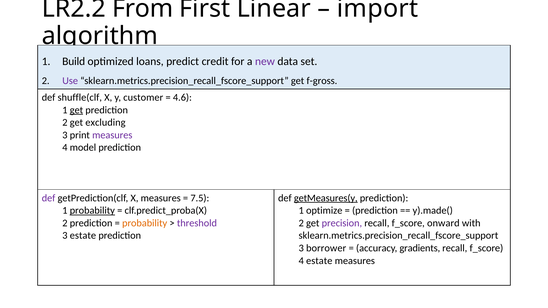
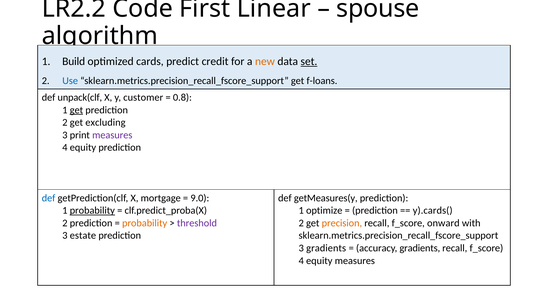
From: From -> Code (143, 9)
import: import -> spouse (378, 9)
loans: loans -> cards (150, 61)
new colour: purple -> orange (265, 61)
set underline: none -> present (309, 61)
Use colour: purple -> blue (70, 81)
f-gross: f-gross -> f-loans (322, 81)
shuffle(clf: shuffle(clf -> unpack(clf (80, 98)
4.6: 4.6 -> 0.8 (182, 98)
model: model -> equity (83, 148)
def colour: purple -> blue (49, 198)
X measures: measures -> mortgage (161, 198)
7.5: 7.5 -> 9.0 (200, 198)
getMeasures(y underline: present -> none (326, 198)
y).made(: y).made( -> y).cards( (433, 211)
precision colour: purple -> orange (342, 223)
3 borrower: borrower -> gradients (326, 248)
estate: estate -> equity (319, 261)
